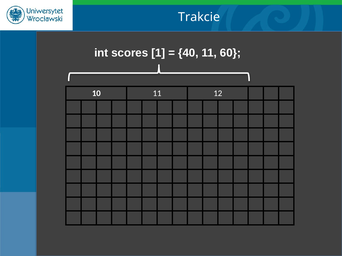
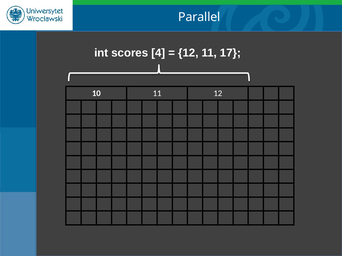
Trakcie: Trakcie -> Parallel (199, 17)
1: 1 -> 4 (158, 53)
40: 40 -> 12 (188, 53)
60: 60 -> 17 (230, 53)
